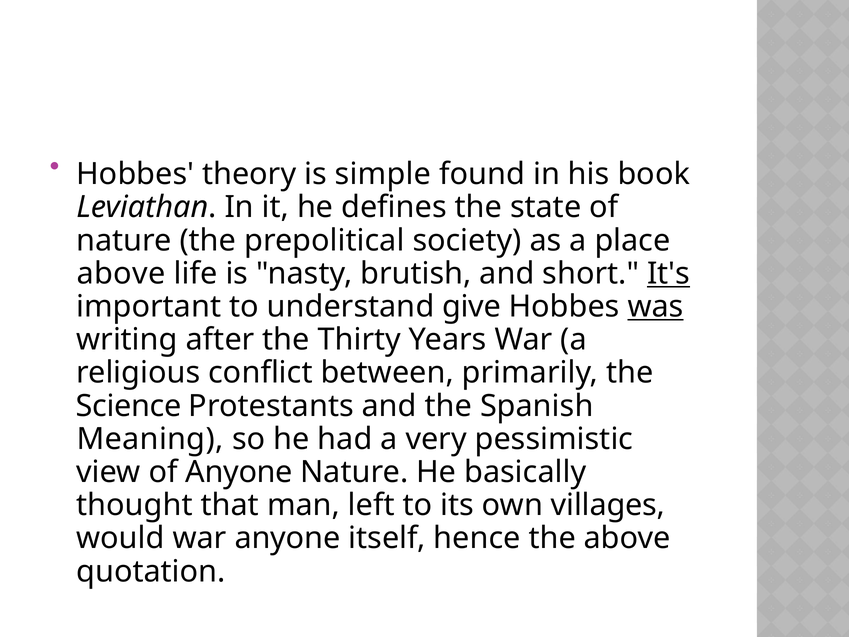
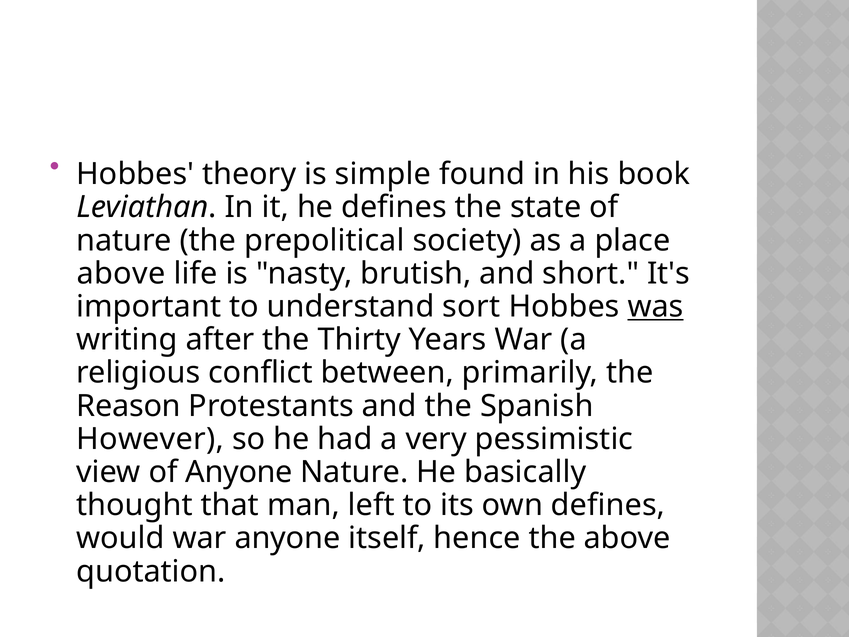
It's underline: present -> none (668, 273)
give: give -> sort (471, 307)
Science: Science -> Reason (129, 406)
Meaning: Meaning -> However (150, 439)
own villages: villages -> defines (608, 505)
